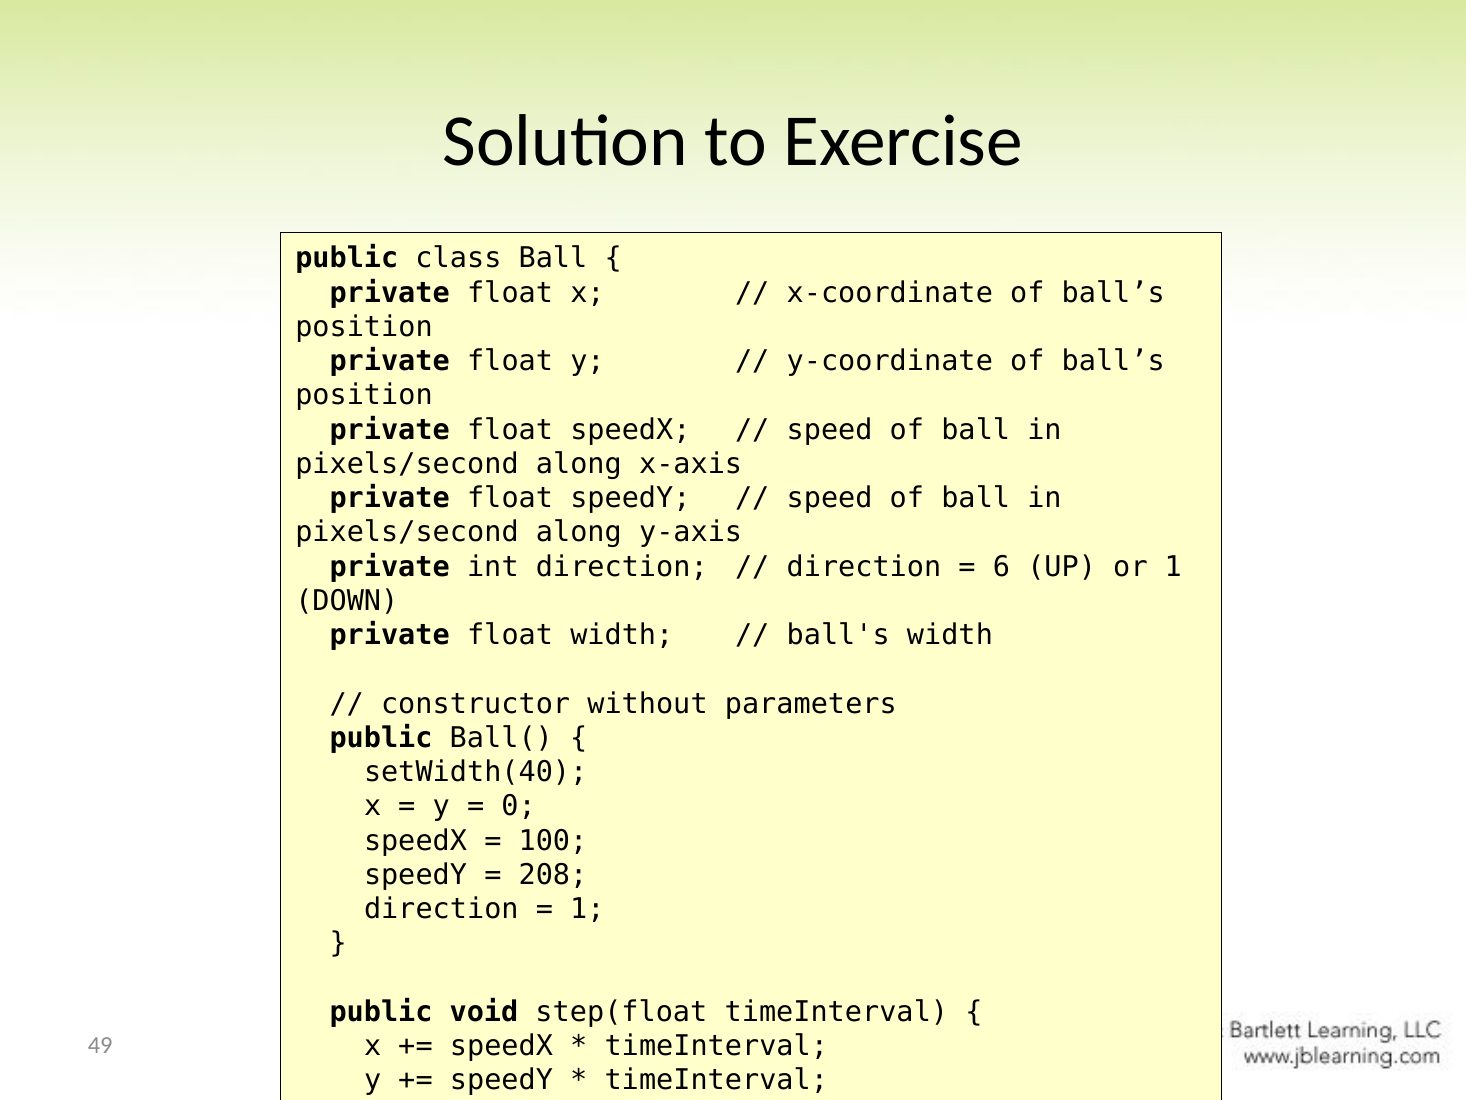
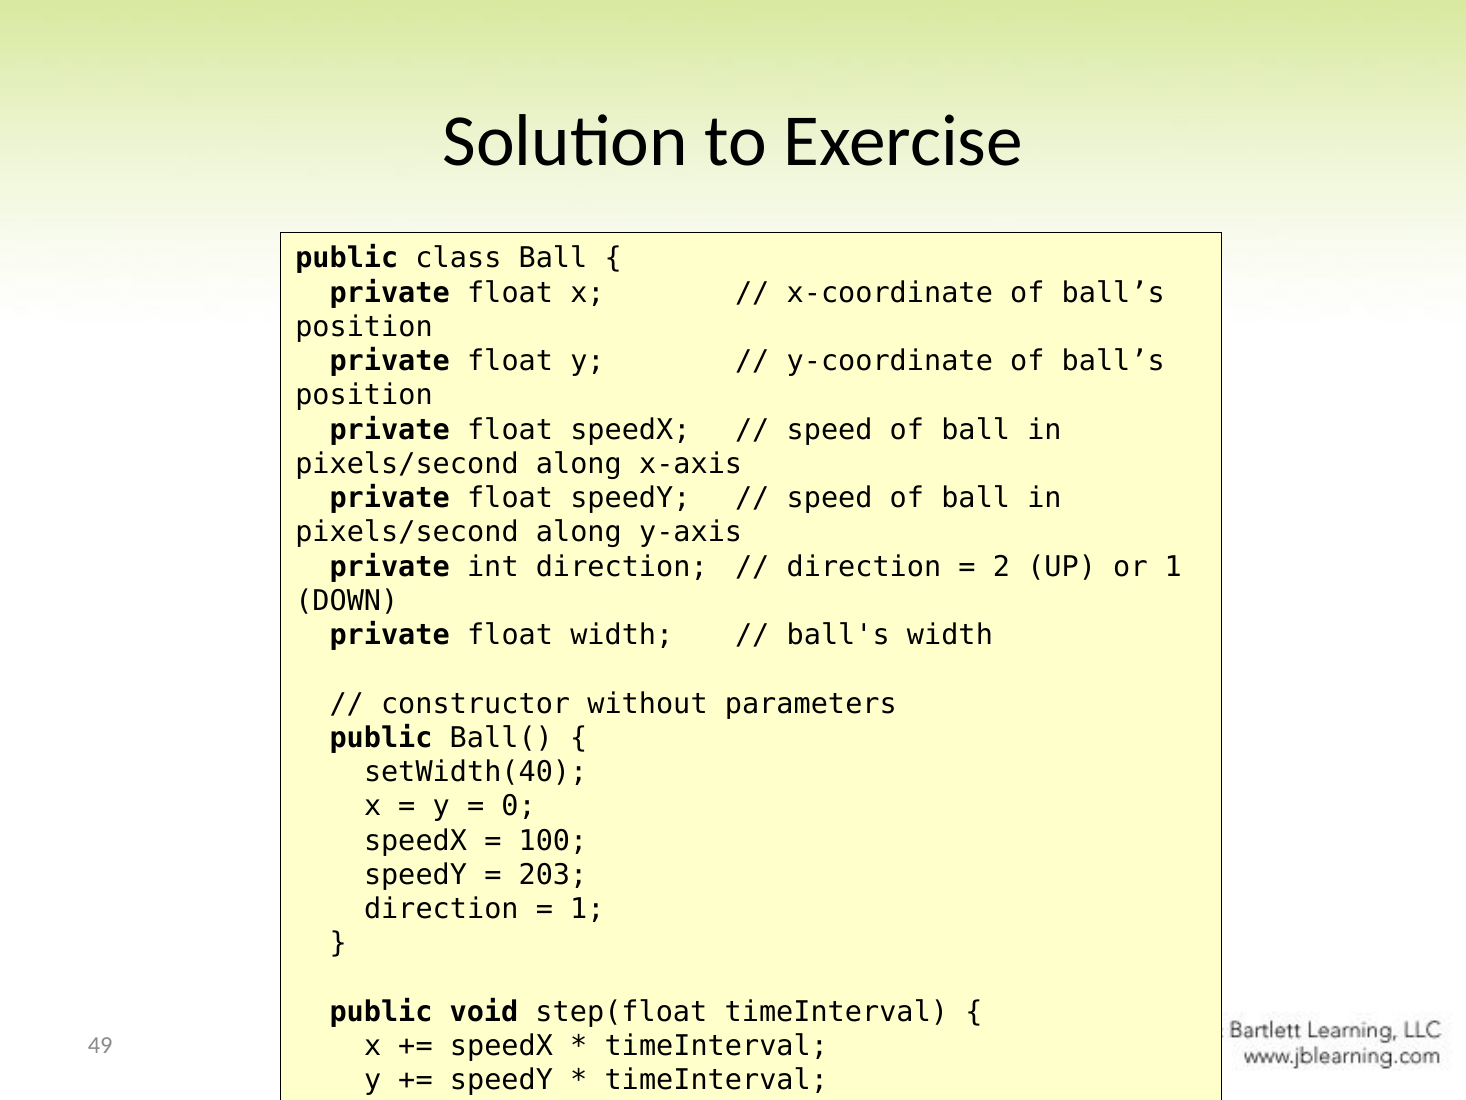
6: 6 -> 2 (1001, 566)
208: 208 -> 203 (553, 875)
